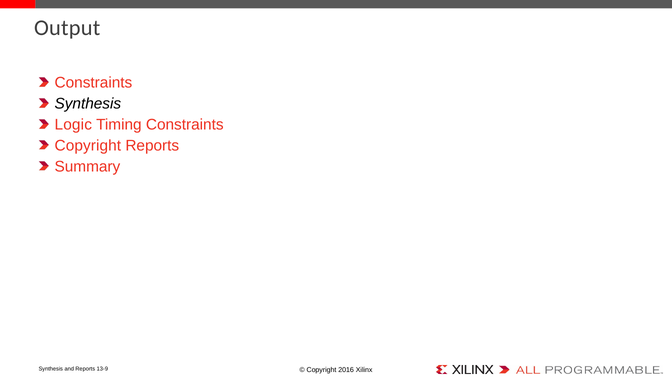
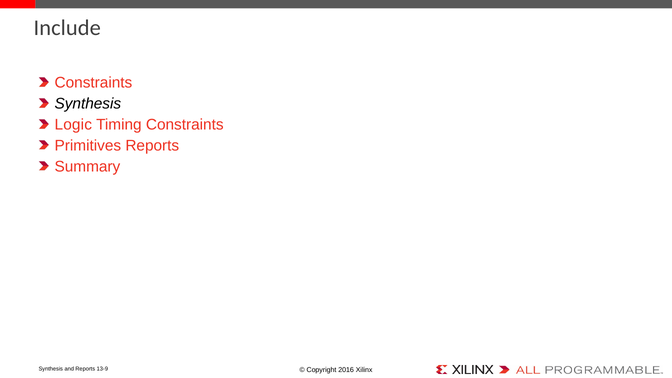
Output: Output -> Include (67, 28)
Copyright: Copyright -> Primitives (88, 146)
